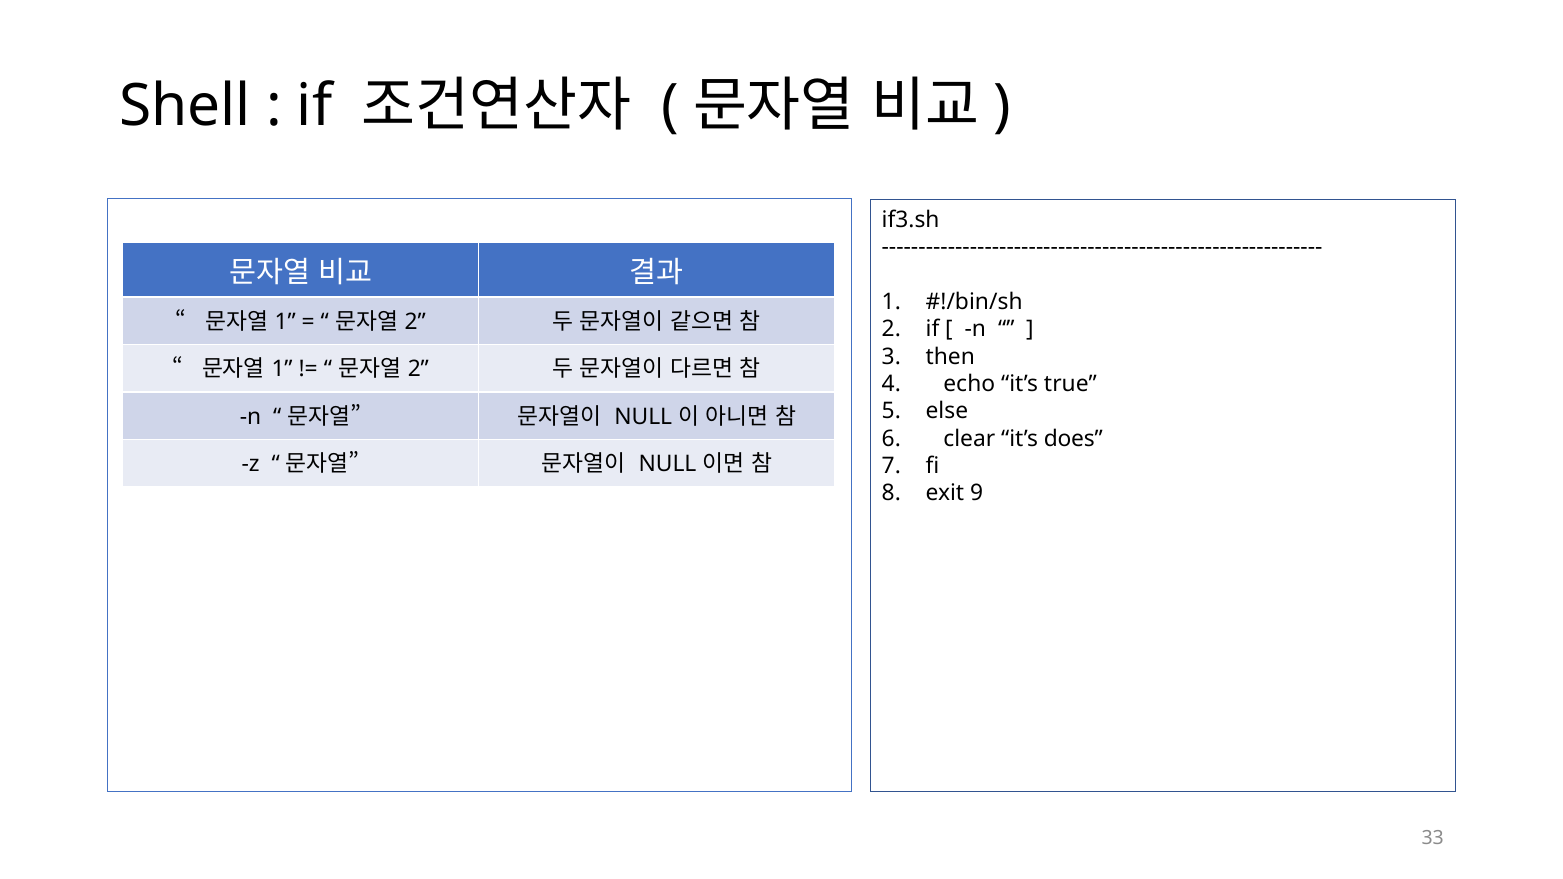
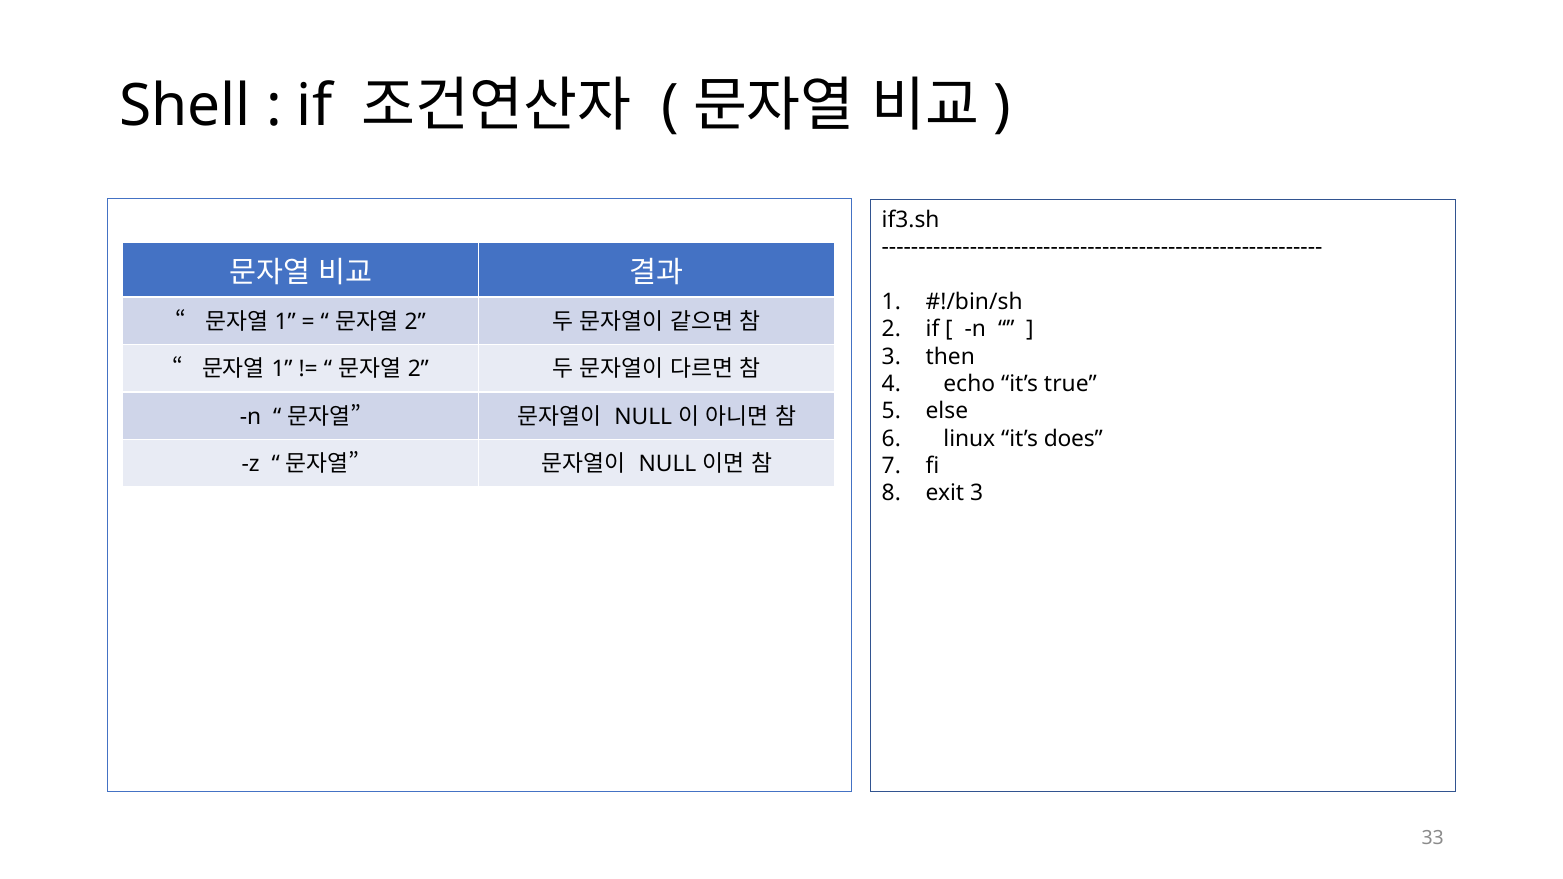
clear: clear -> linux (969, 439)
exit 9: 9 -> 3 (977, 493)
